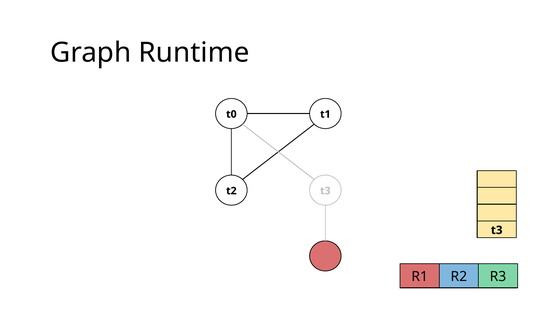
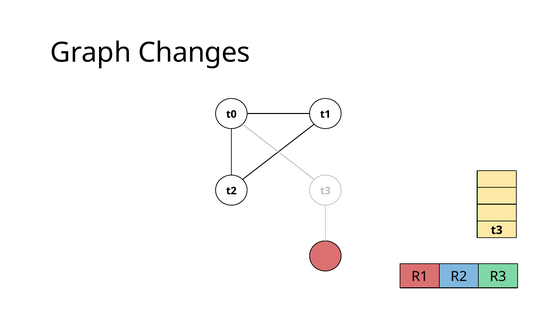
Runtime: Runtime -> Changes (194, 53)
